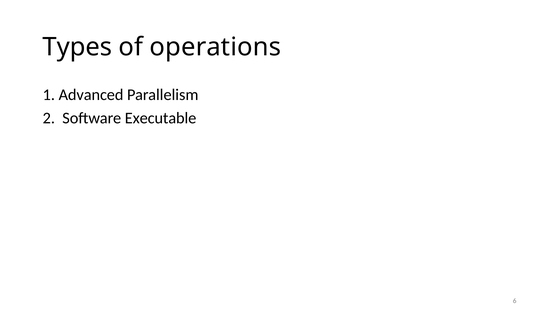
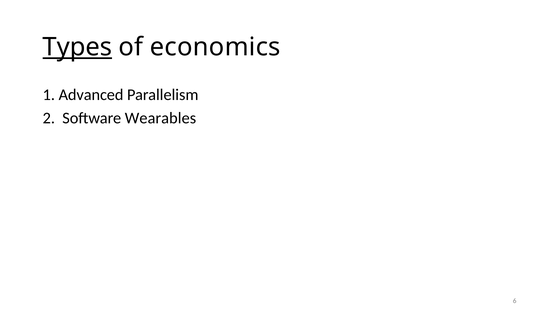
Types underline: none -> present (77, 47)
operations: operations -> economics (215, 47)
Executable: Executable -> Wearables (160, 118)
